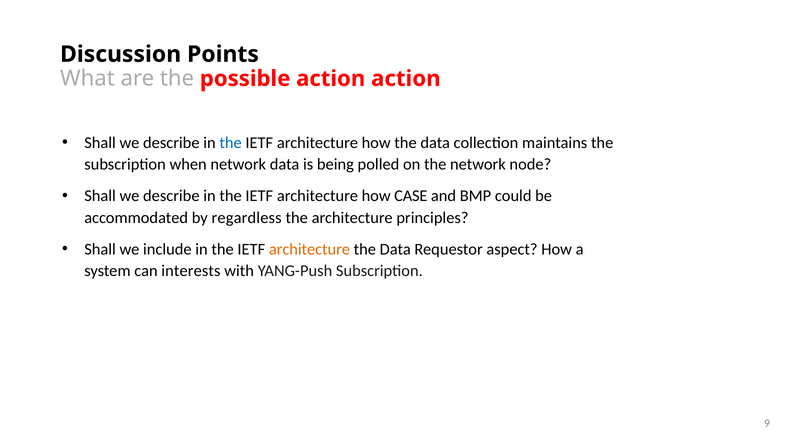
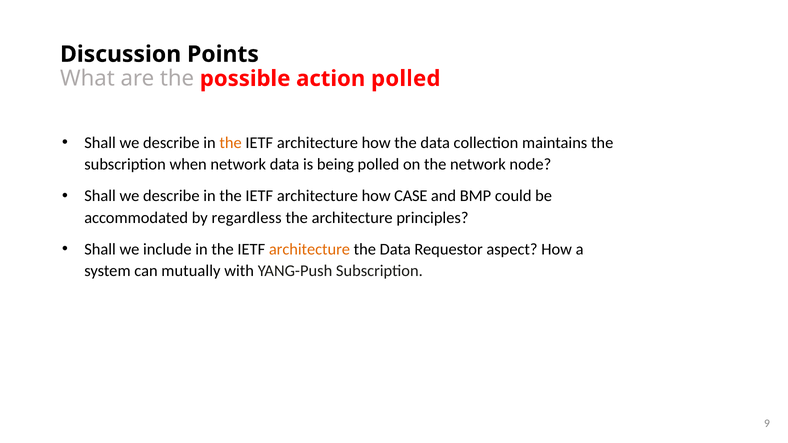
action action: action -> polled (406, 79)
the colour: blue -> orange (231, 143)
interests: interests -> mutually (191, 271)
